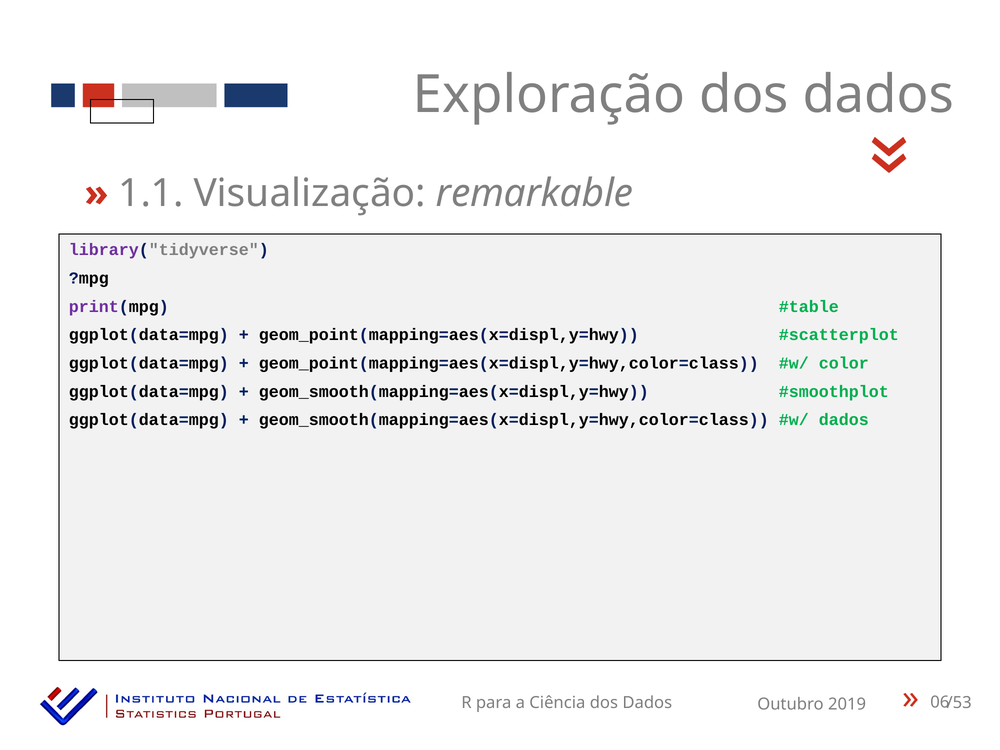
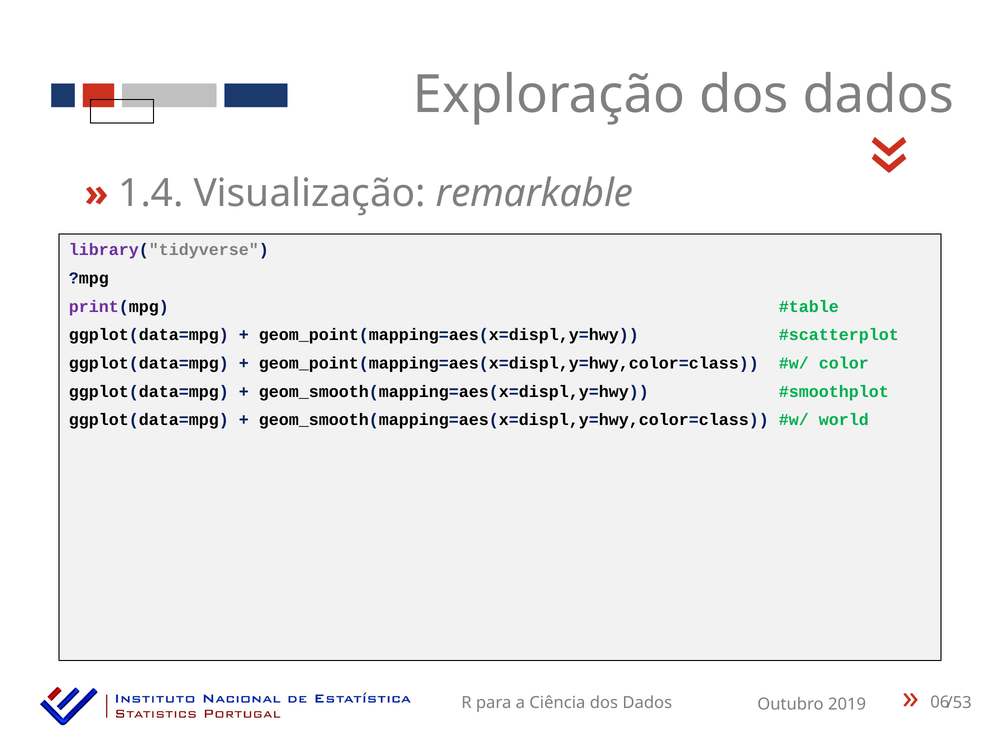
1.1: 1.1 -> 1.4 (151, 193)
dados: dados -> world (844, 420)
